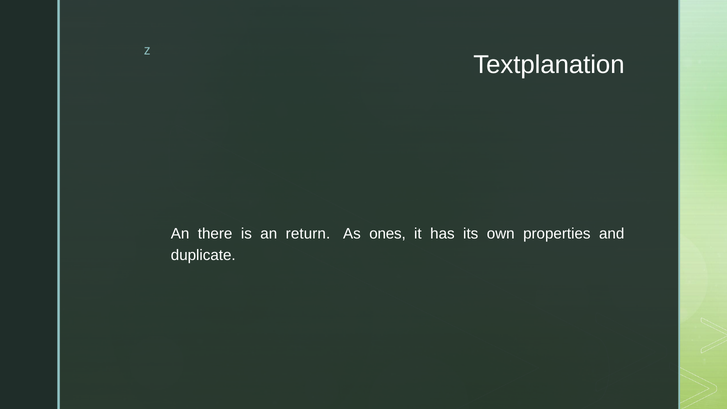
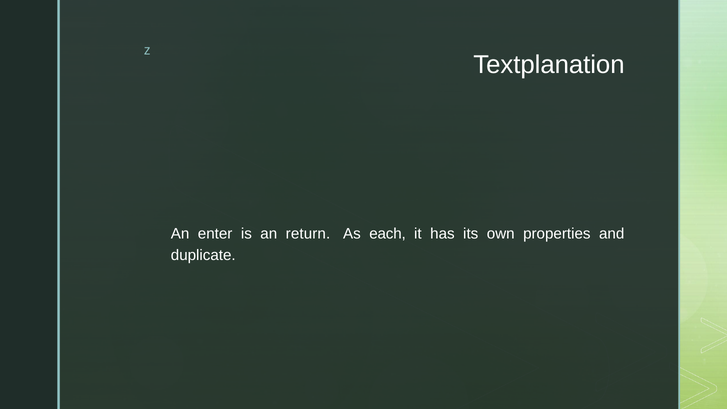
there: there -> enter (215, 234)
ones: ones -> each (388, 234)
